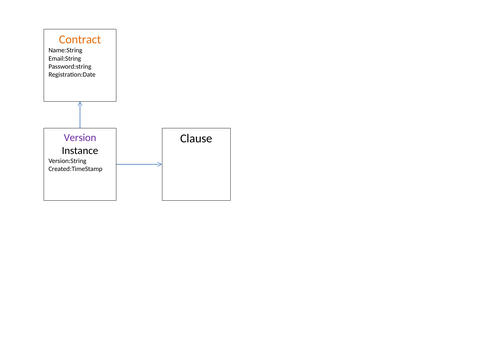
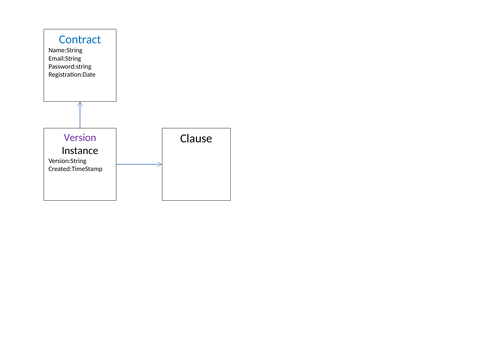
Contract colour: orange -> blue (80, 40)
